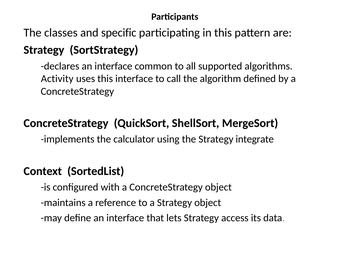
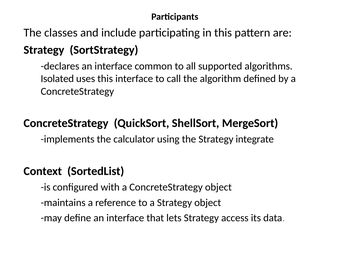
specific: specific -> include (119, 33)
Activity: Activity -> Isolated (57, 79)
